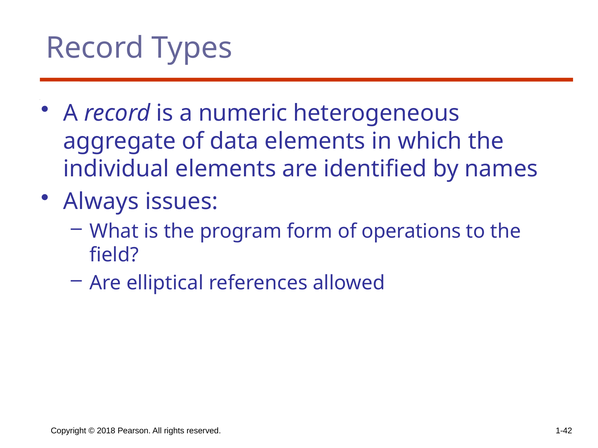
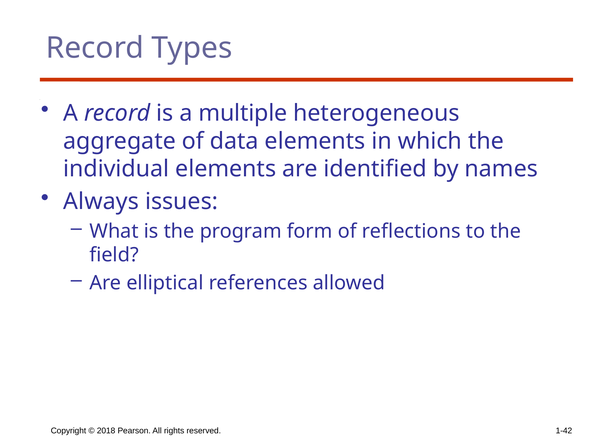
numeric: numeric -> multiple (243, 113)
operations: operations -> reflections (411, 231)
